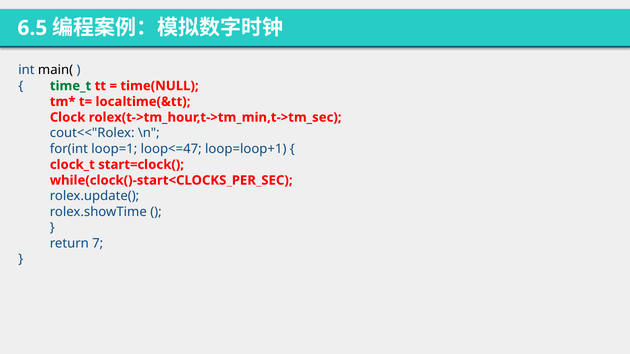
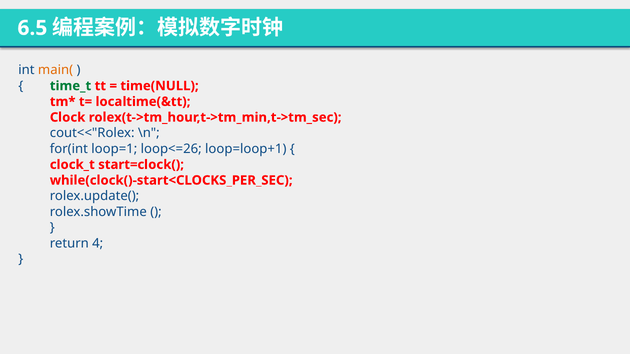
main( colour: black -> orange (56, 70)
loop<=47: loop<=47 -> loop<=26 (171, 149)
7: 7 -> 4 (98, 244)
